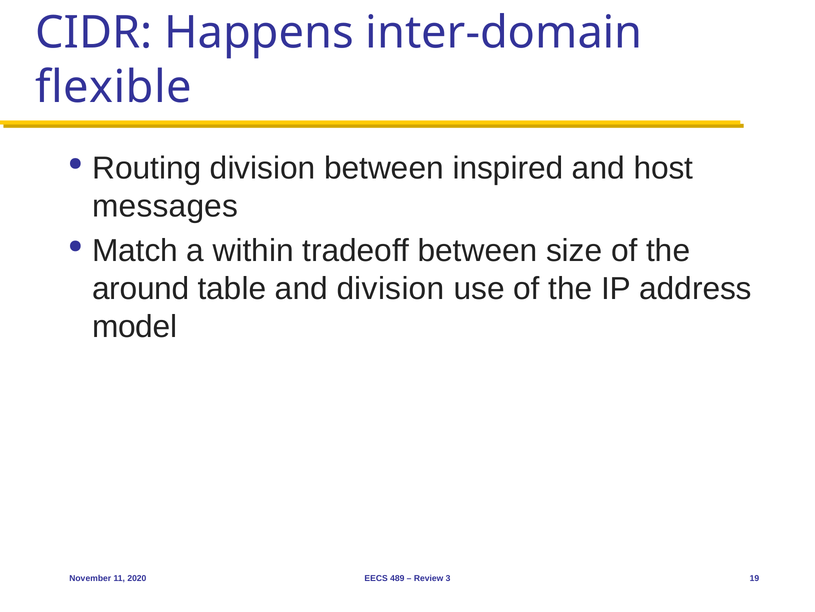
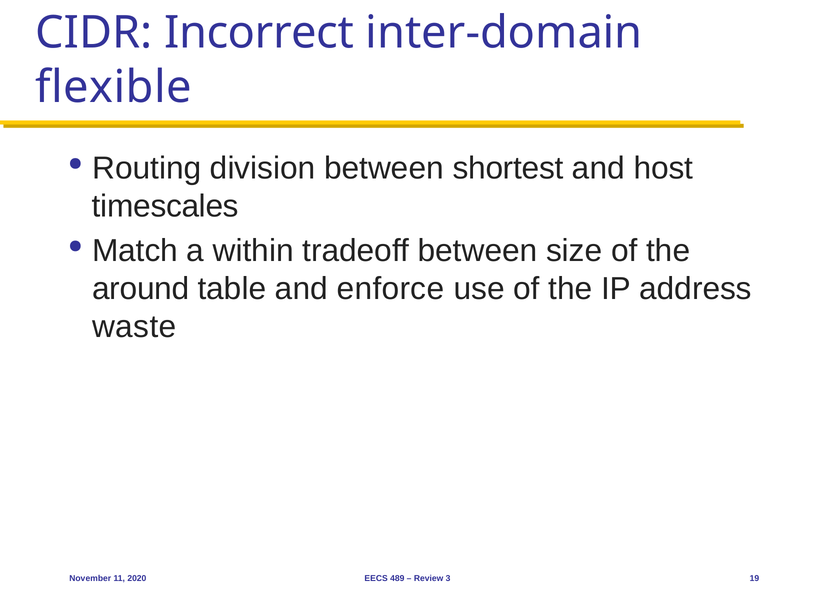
Happens: Happens -> Incorrect (259, 33)
inspired: inspired -> shortest (508, 168)
messages: messages -> timescales (165, 206)
and division: division -> enforce (390, 288)
model: model -> waste (134, 327)
